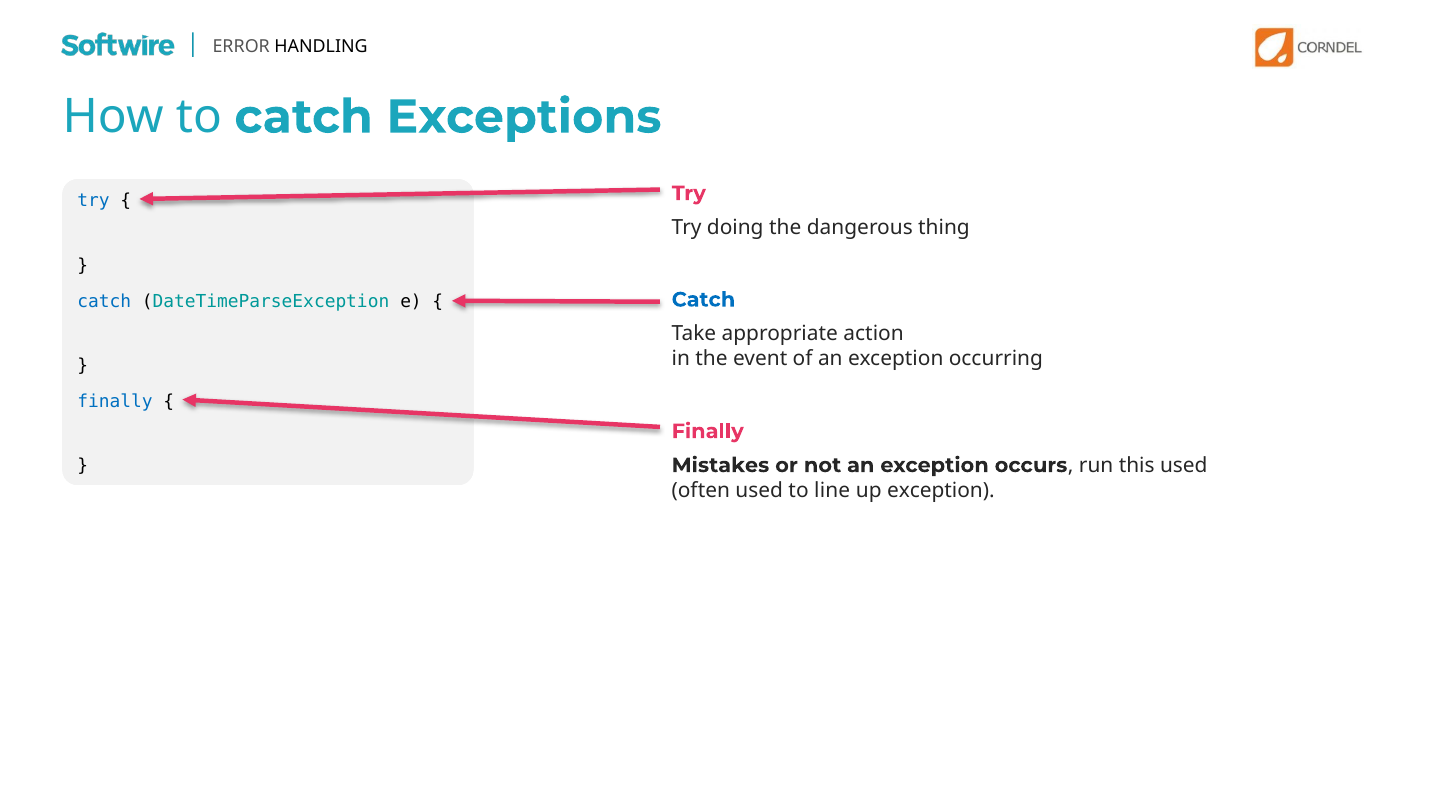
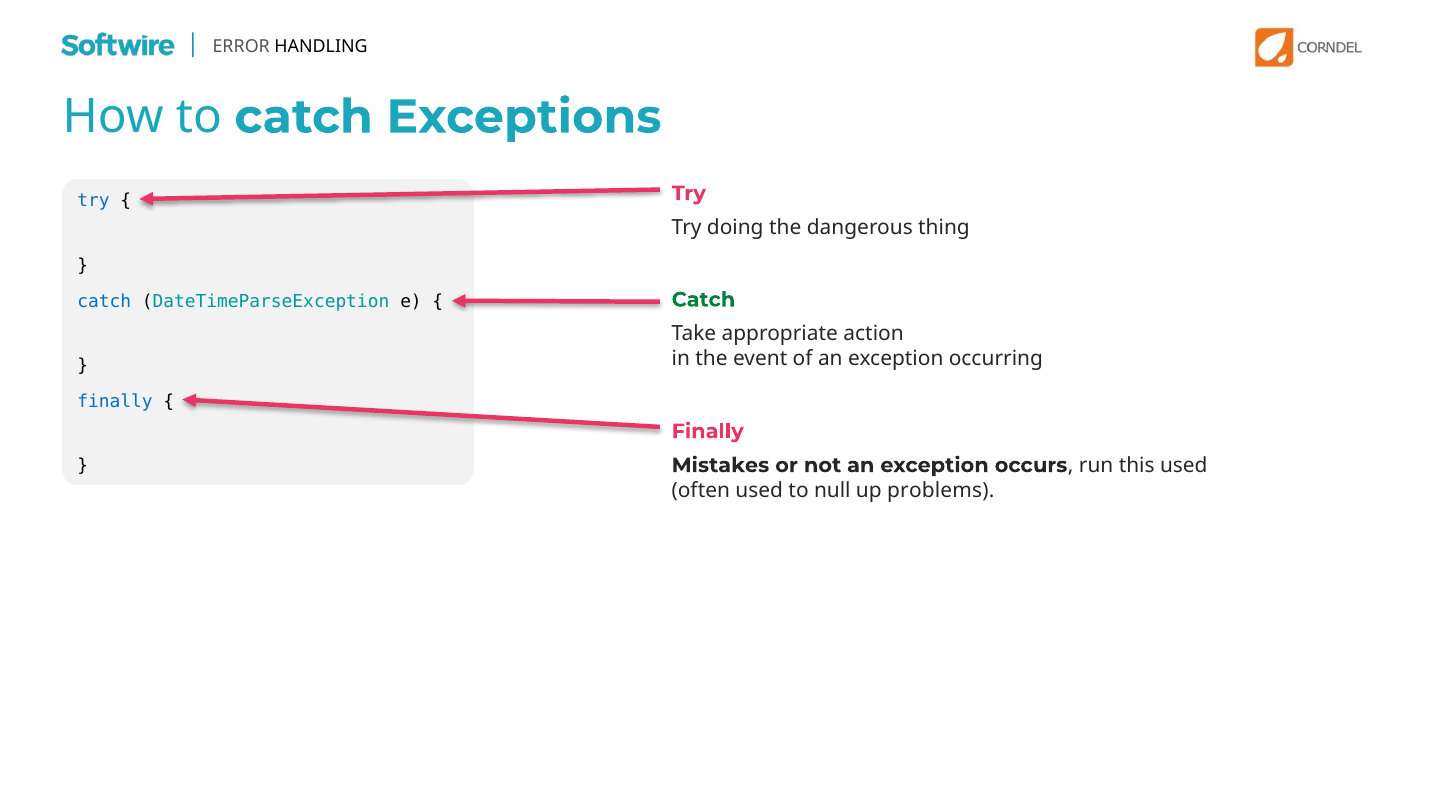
Catch colour: blue -> green (703, 300)
line: line -> null (832, 490)
up exception: exception -> problems (941, 490)
